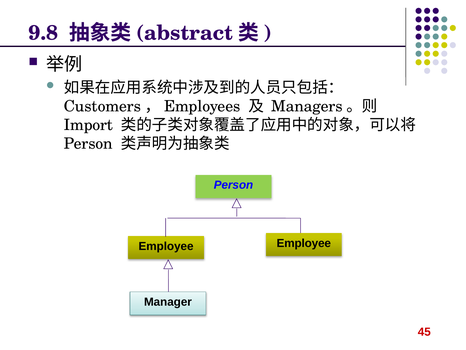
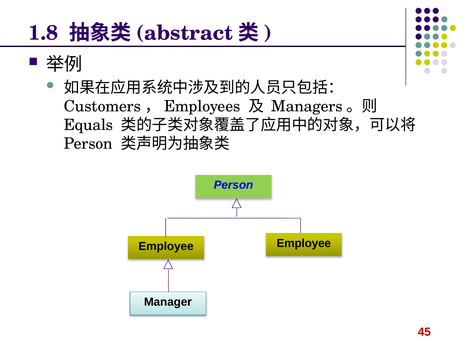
9.8: 9.8 -> 1.8 (43, 33)
Import: Import -> Equals (88, 125)
